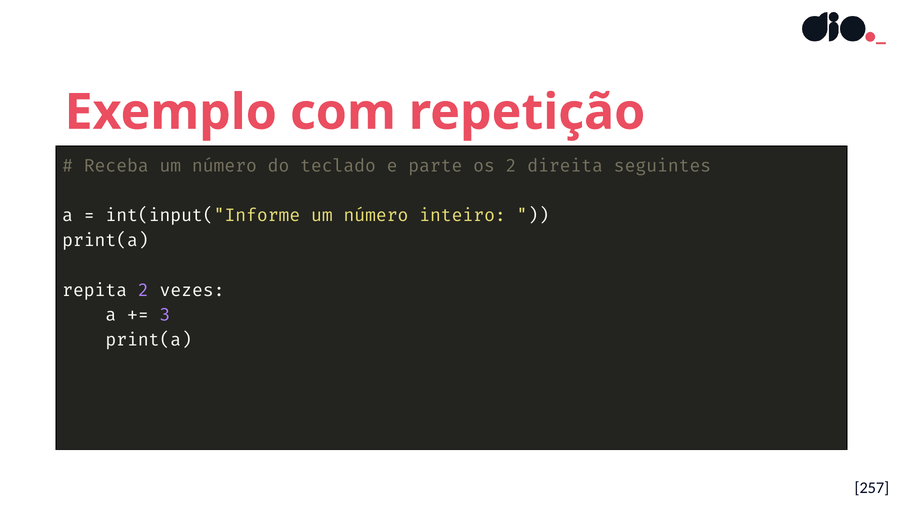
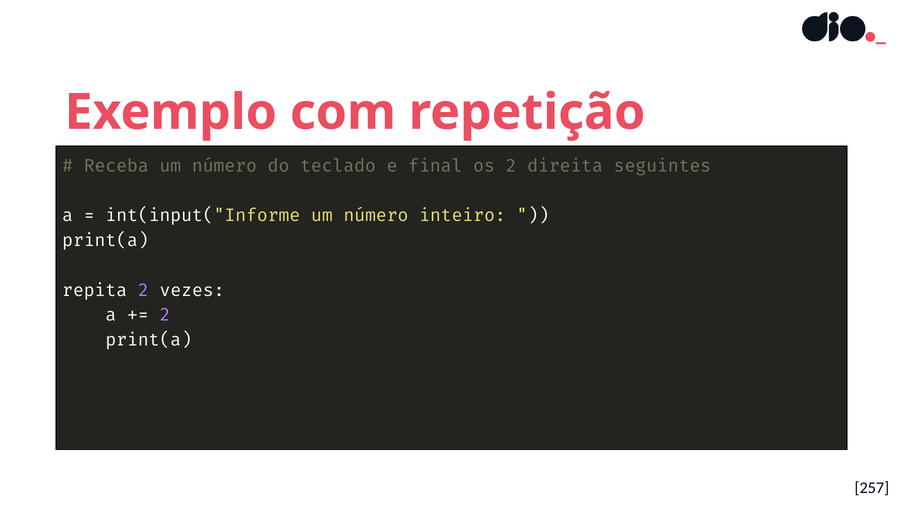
parte: parte -> final (435, 166)
3: 3 -> 2 (165, 315)
